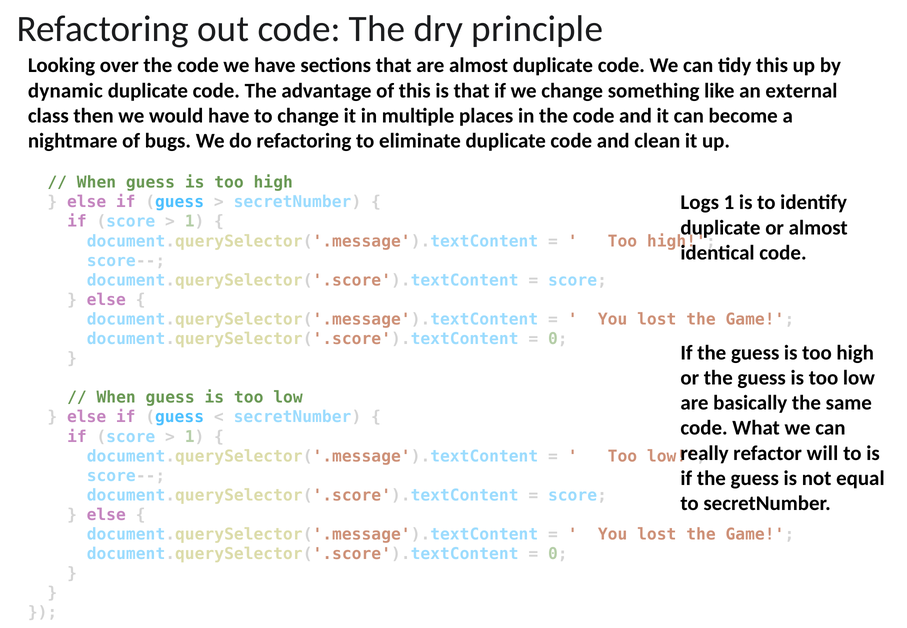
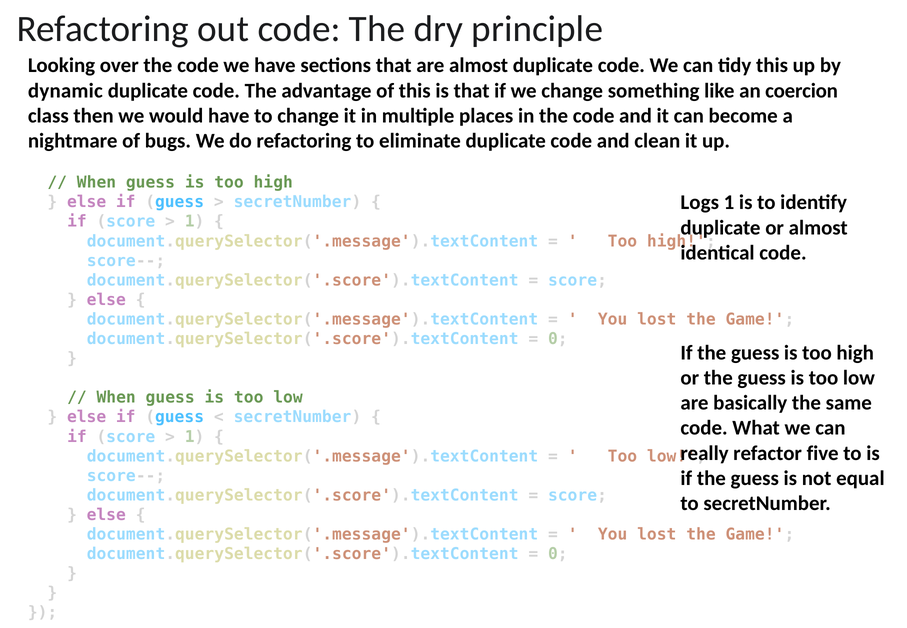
external: external -> coercion (802, 91)
will: will -> five (823, 453)
